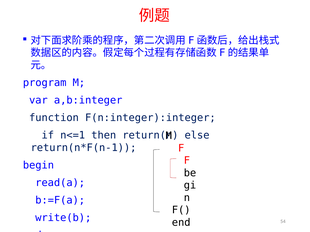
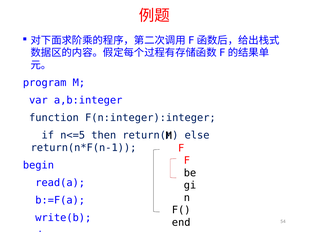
n<=1: n<=1 -> n<=5 (73, 136)
